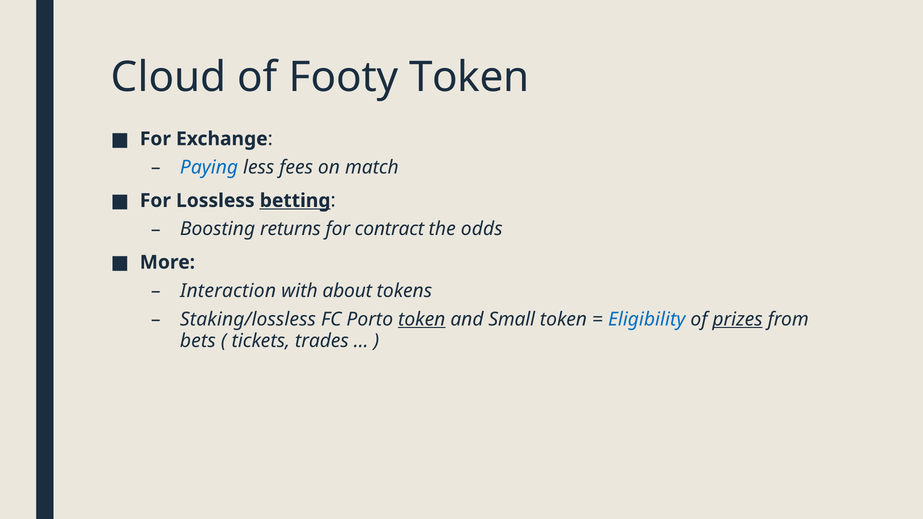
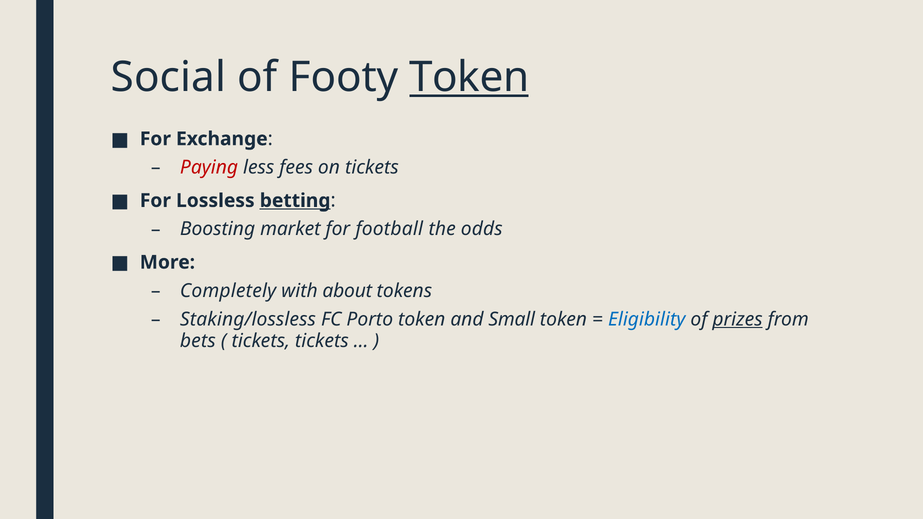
Cloud: Cloud -> Social (169, 78)
Token underline: none -> present (469, 78)
Paying colour: blue -> red (209, 167)
on match: match -> tickets (372, 167)
returns: returns -> market (290, 229)
contract: contract -> football (389, 229)
Interaction: Interaction -> Completely (228, 291)
token underline: present -> none (422, 319)
tickets trades: trades -> tickets (322, 341)
